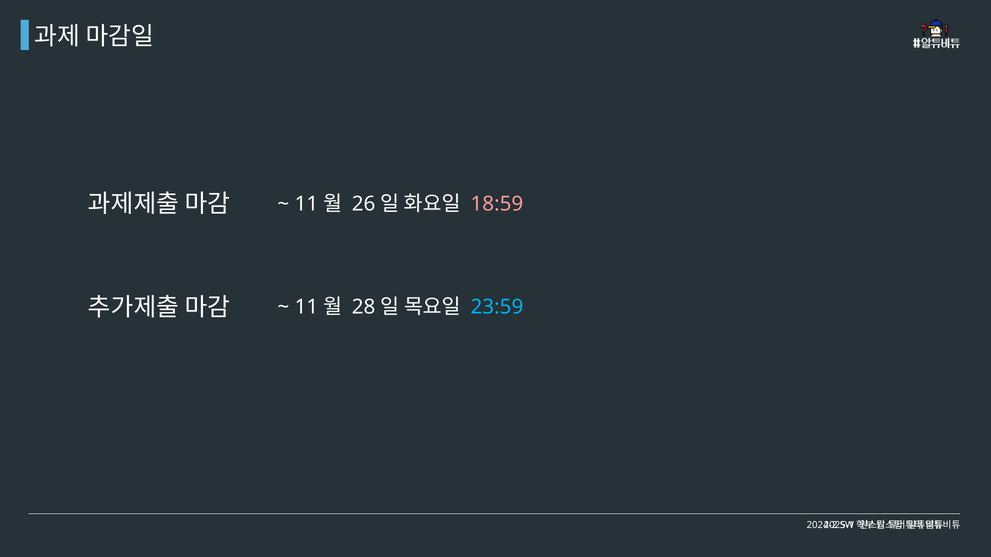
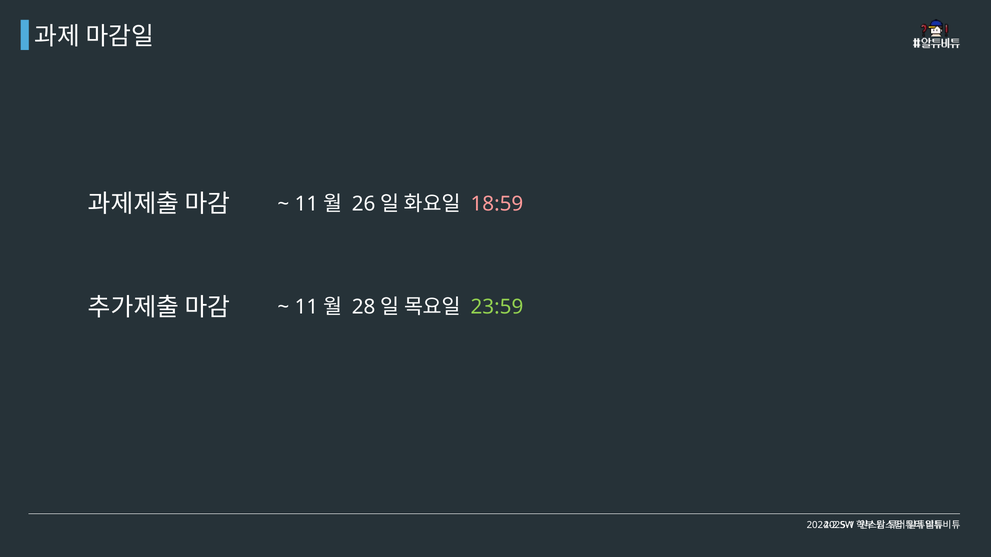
23:59 colour: light blue -> light green (497, 307)
